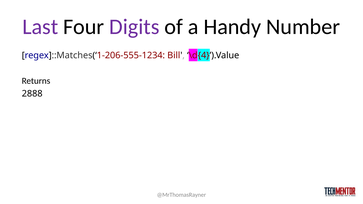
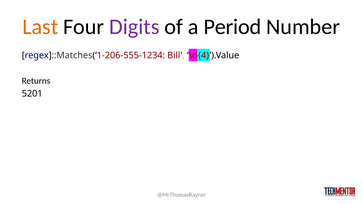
Last colour: purple -> orange (40, 27)
Handy: Handy -> Period (232, 27)
2888: 2888 -> 5201 (32, 94)
